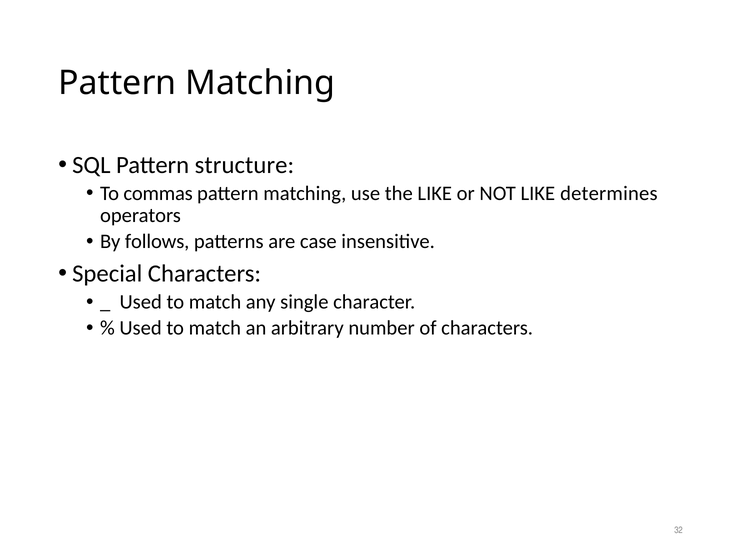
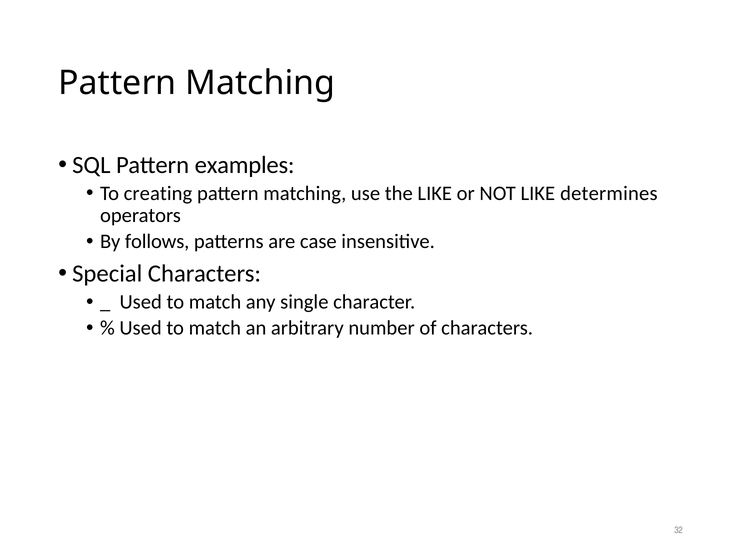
structure: structure -> examples (245, 165)
commas: commas -> creating (158, 193)
